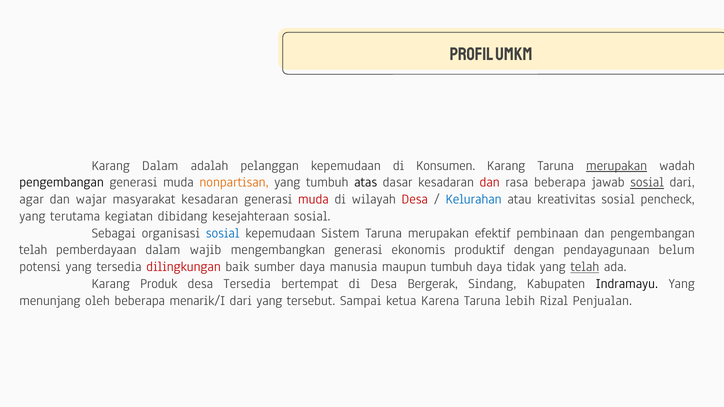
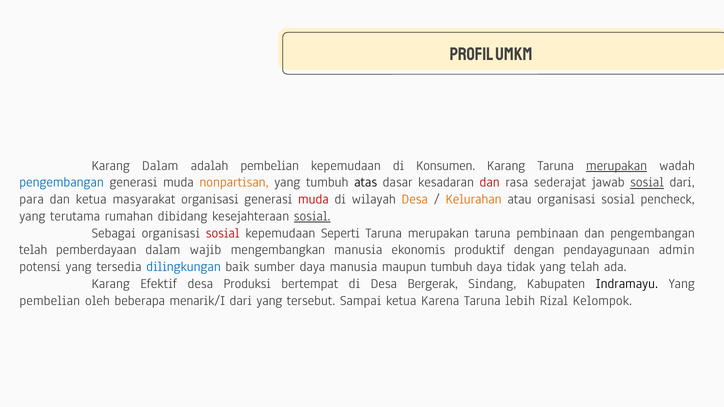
adalah pelanggan: pelanggan -> pembelian (270, 165)
pengembangan colour: black -> blue (62, 182)
rasa beberapa: beberapa -> sederajat (560, 182)
agar: agar -> para (32, 199)
dan wajar: wajar -> ketua (91, 199)
masyarakat kesadaran: kesadaran -> organisasi (210, 199)
Desa colour: red -> orange (415, 199)
Kelurahan colour: blue -> orange (474, 199)
atau kreativitas: kreativitas -> organisasi (566, 199)
kegiatan: kegiatan -> rumahan (129, 216)
sosial underline: none -> present (312, 216)
sosial colour: blue -> red (223, 233)
Sistem: Sistem -> Seperti (340, 233)
merupakan efektif: efektif -> taruna (493, 233)
mengembangkan generasi: generasi -> manusia (358, 250)
belum: belum -> admin (677, 250)
dilingkungan colour: red -> blue (184, 267)
telah underline: present -> none (585, 267)
Produk: Produk -> Efektif (159, 284)
desa Tersedia: Tersedia -> Produksi (247, 284)
menunjang: menunjang -> pembelian (50, 301)
Penjualan: Penjualan -> Kelompok (602, 301)
